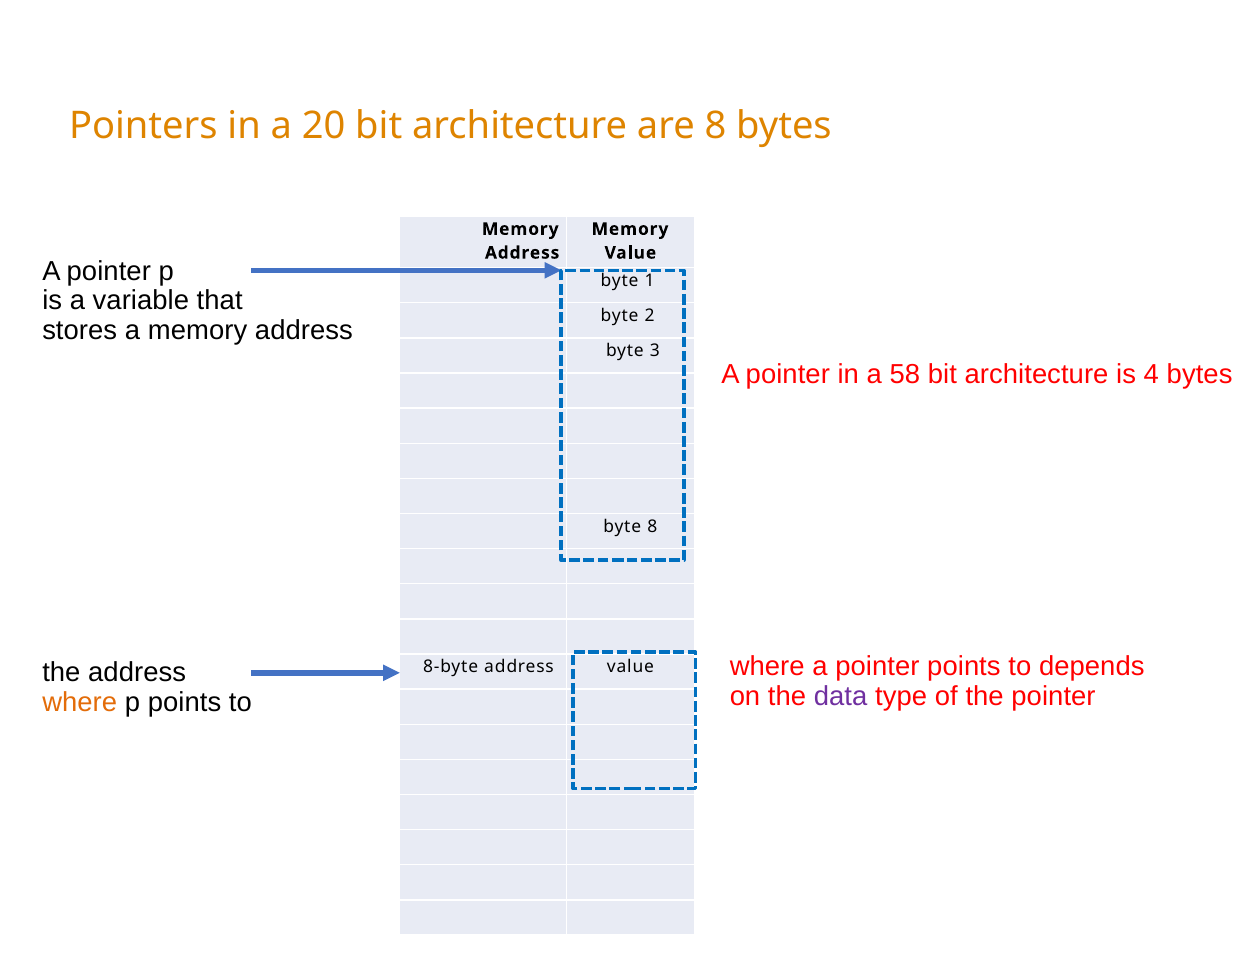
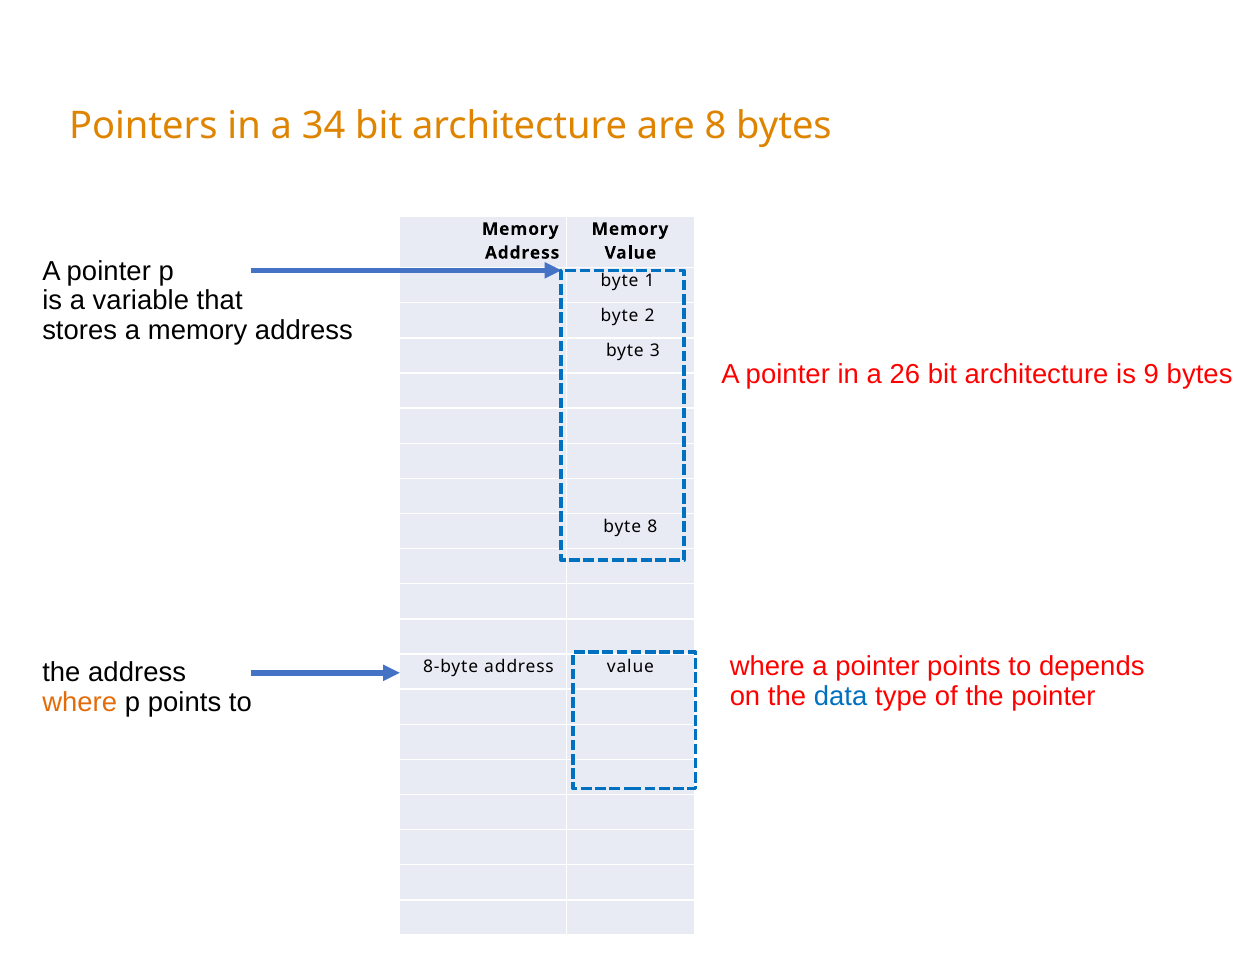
20: 20 -> 34 (324, 125)
58: 58 -> 26 (905, 374)
4: 4 -> 9 (1151, 374)
data colour: purple -> blue (841, 696)
